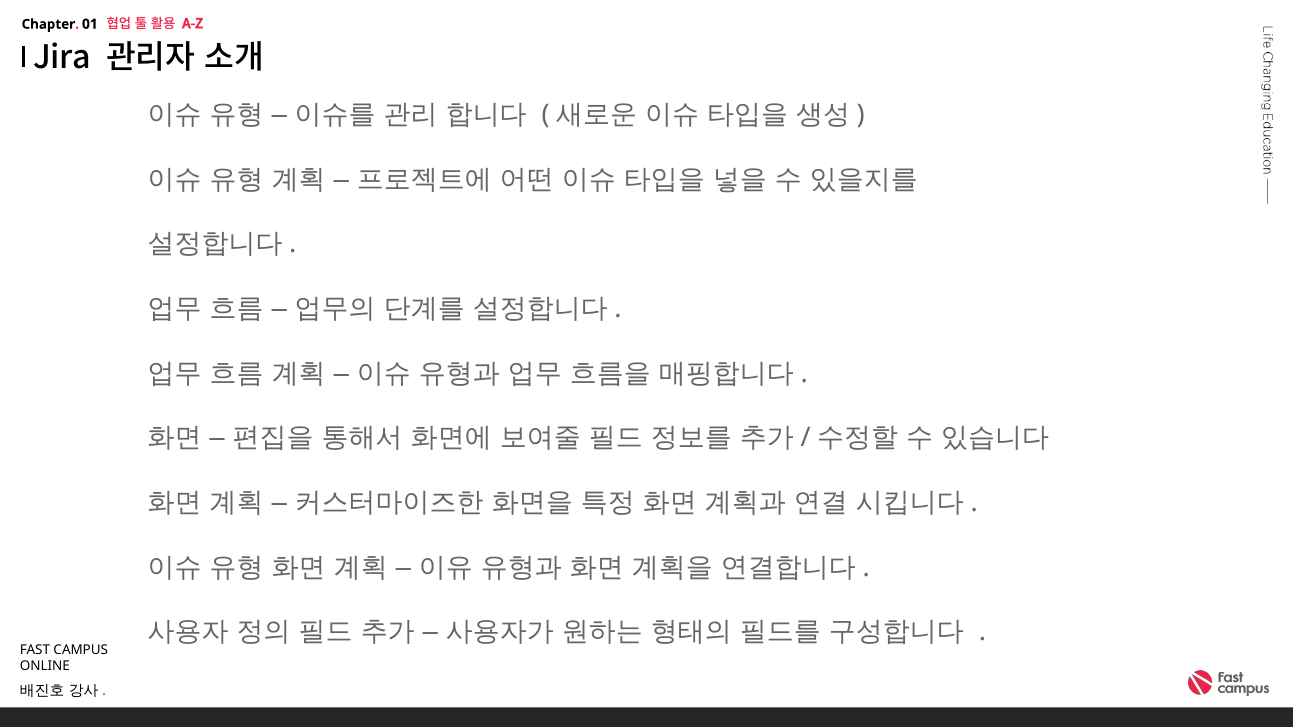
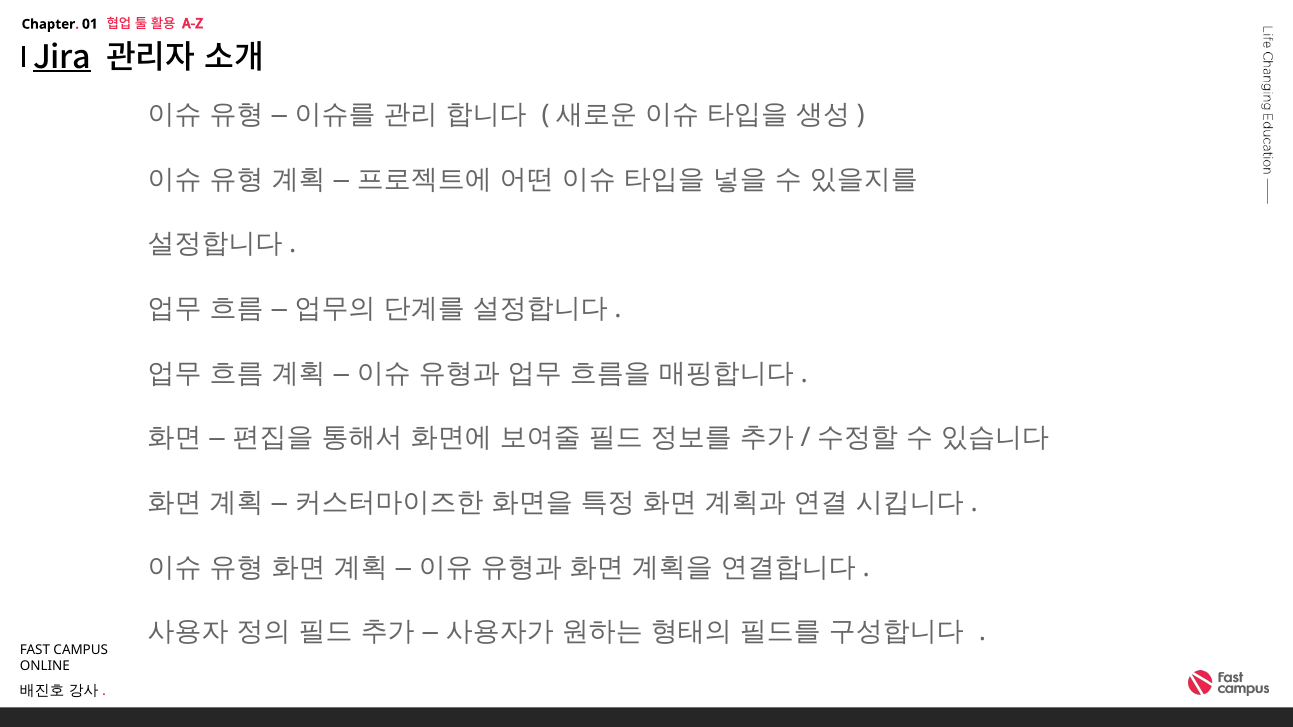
Jira underline: none -> present (62, 57)
